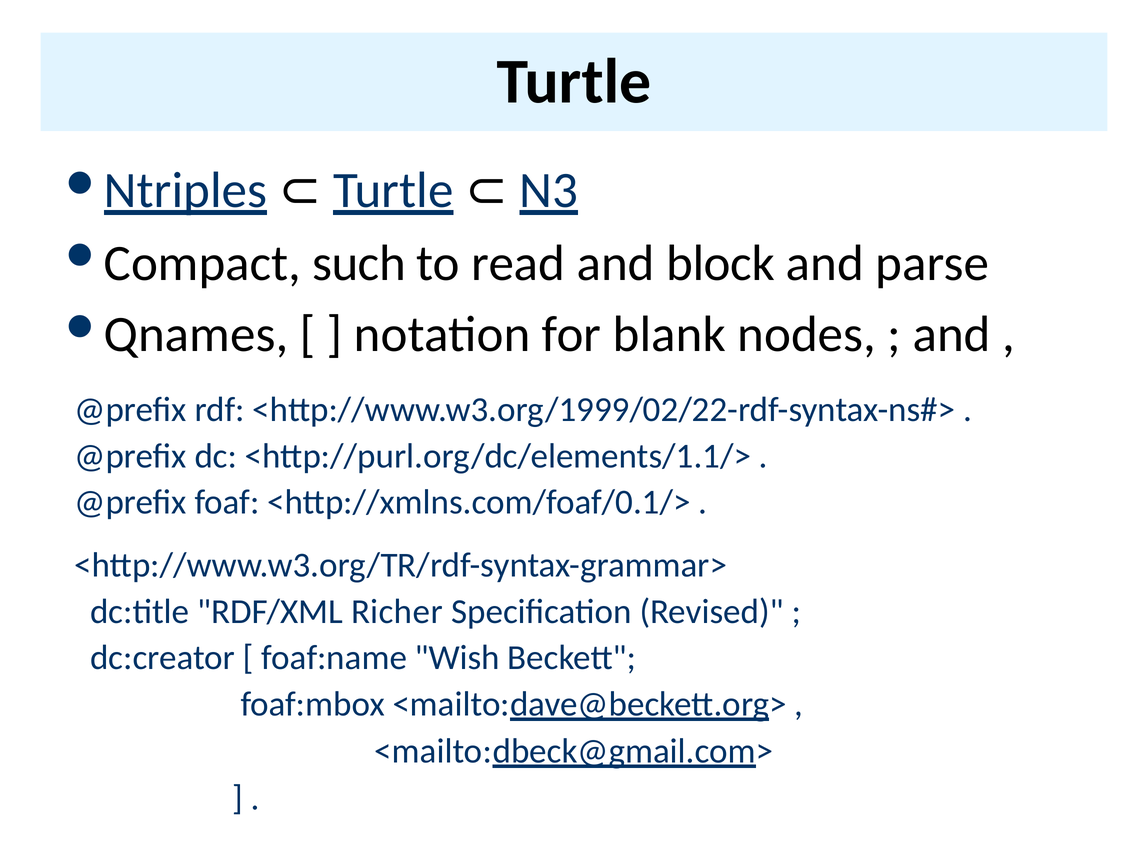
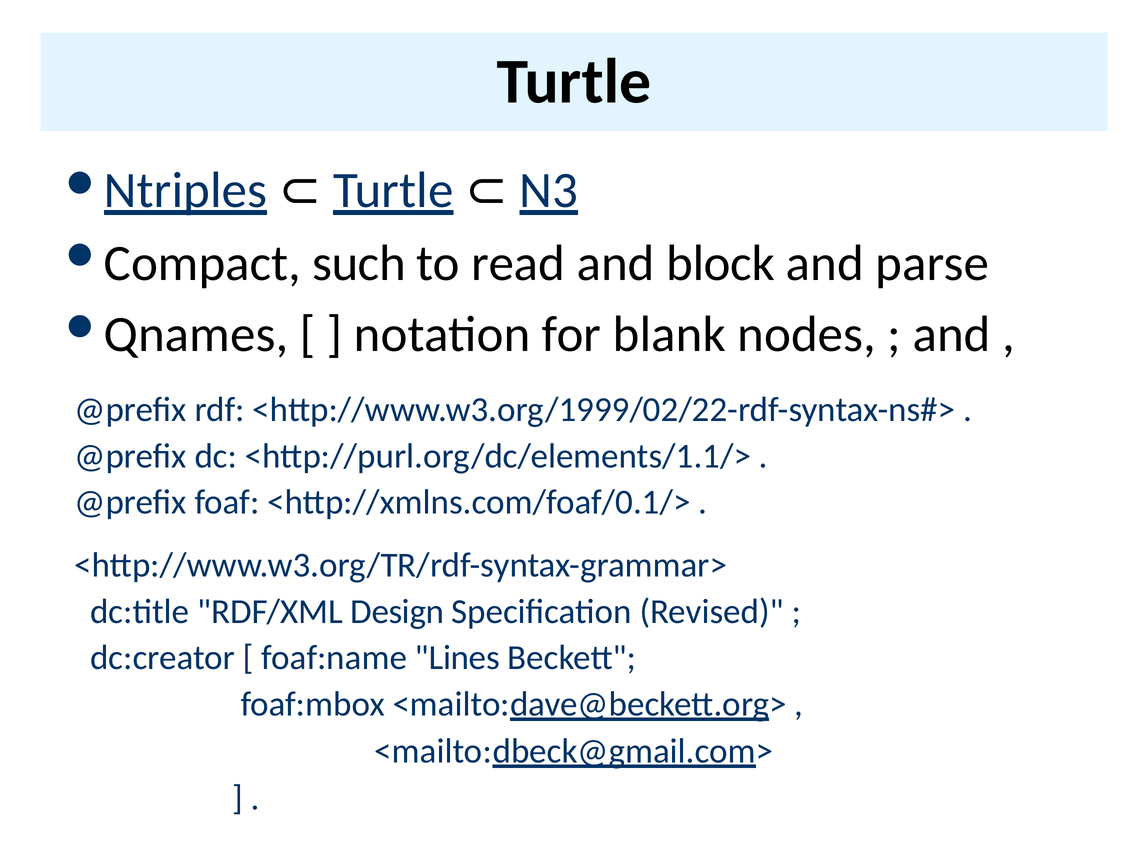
Richer: Richer -> Design (397, 612)
Wish: Wish -> Lines (457, 658)
